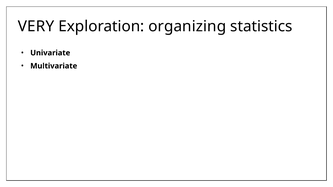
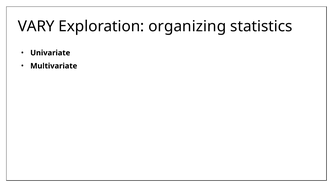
VERY: VERY -> VARY (36, 27)
